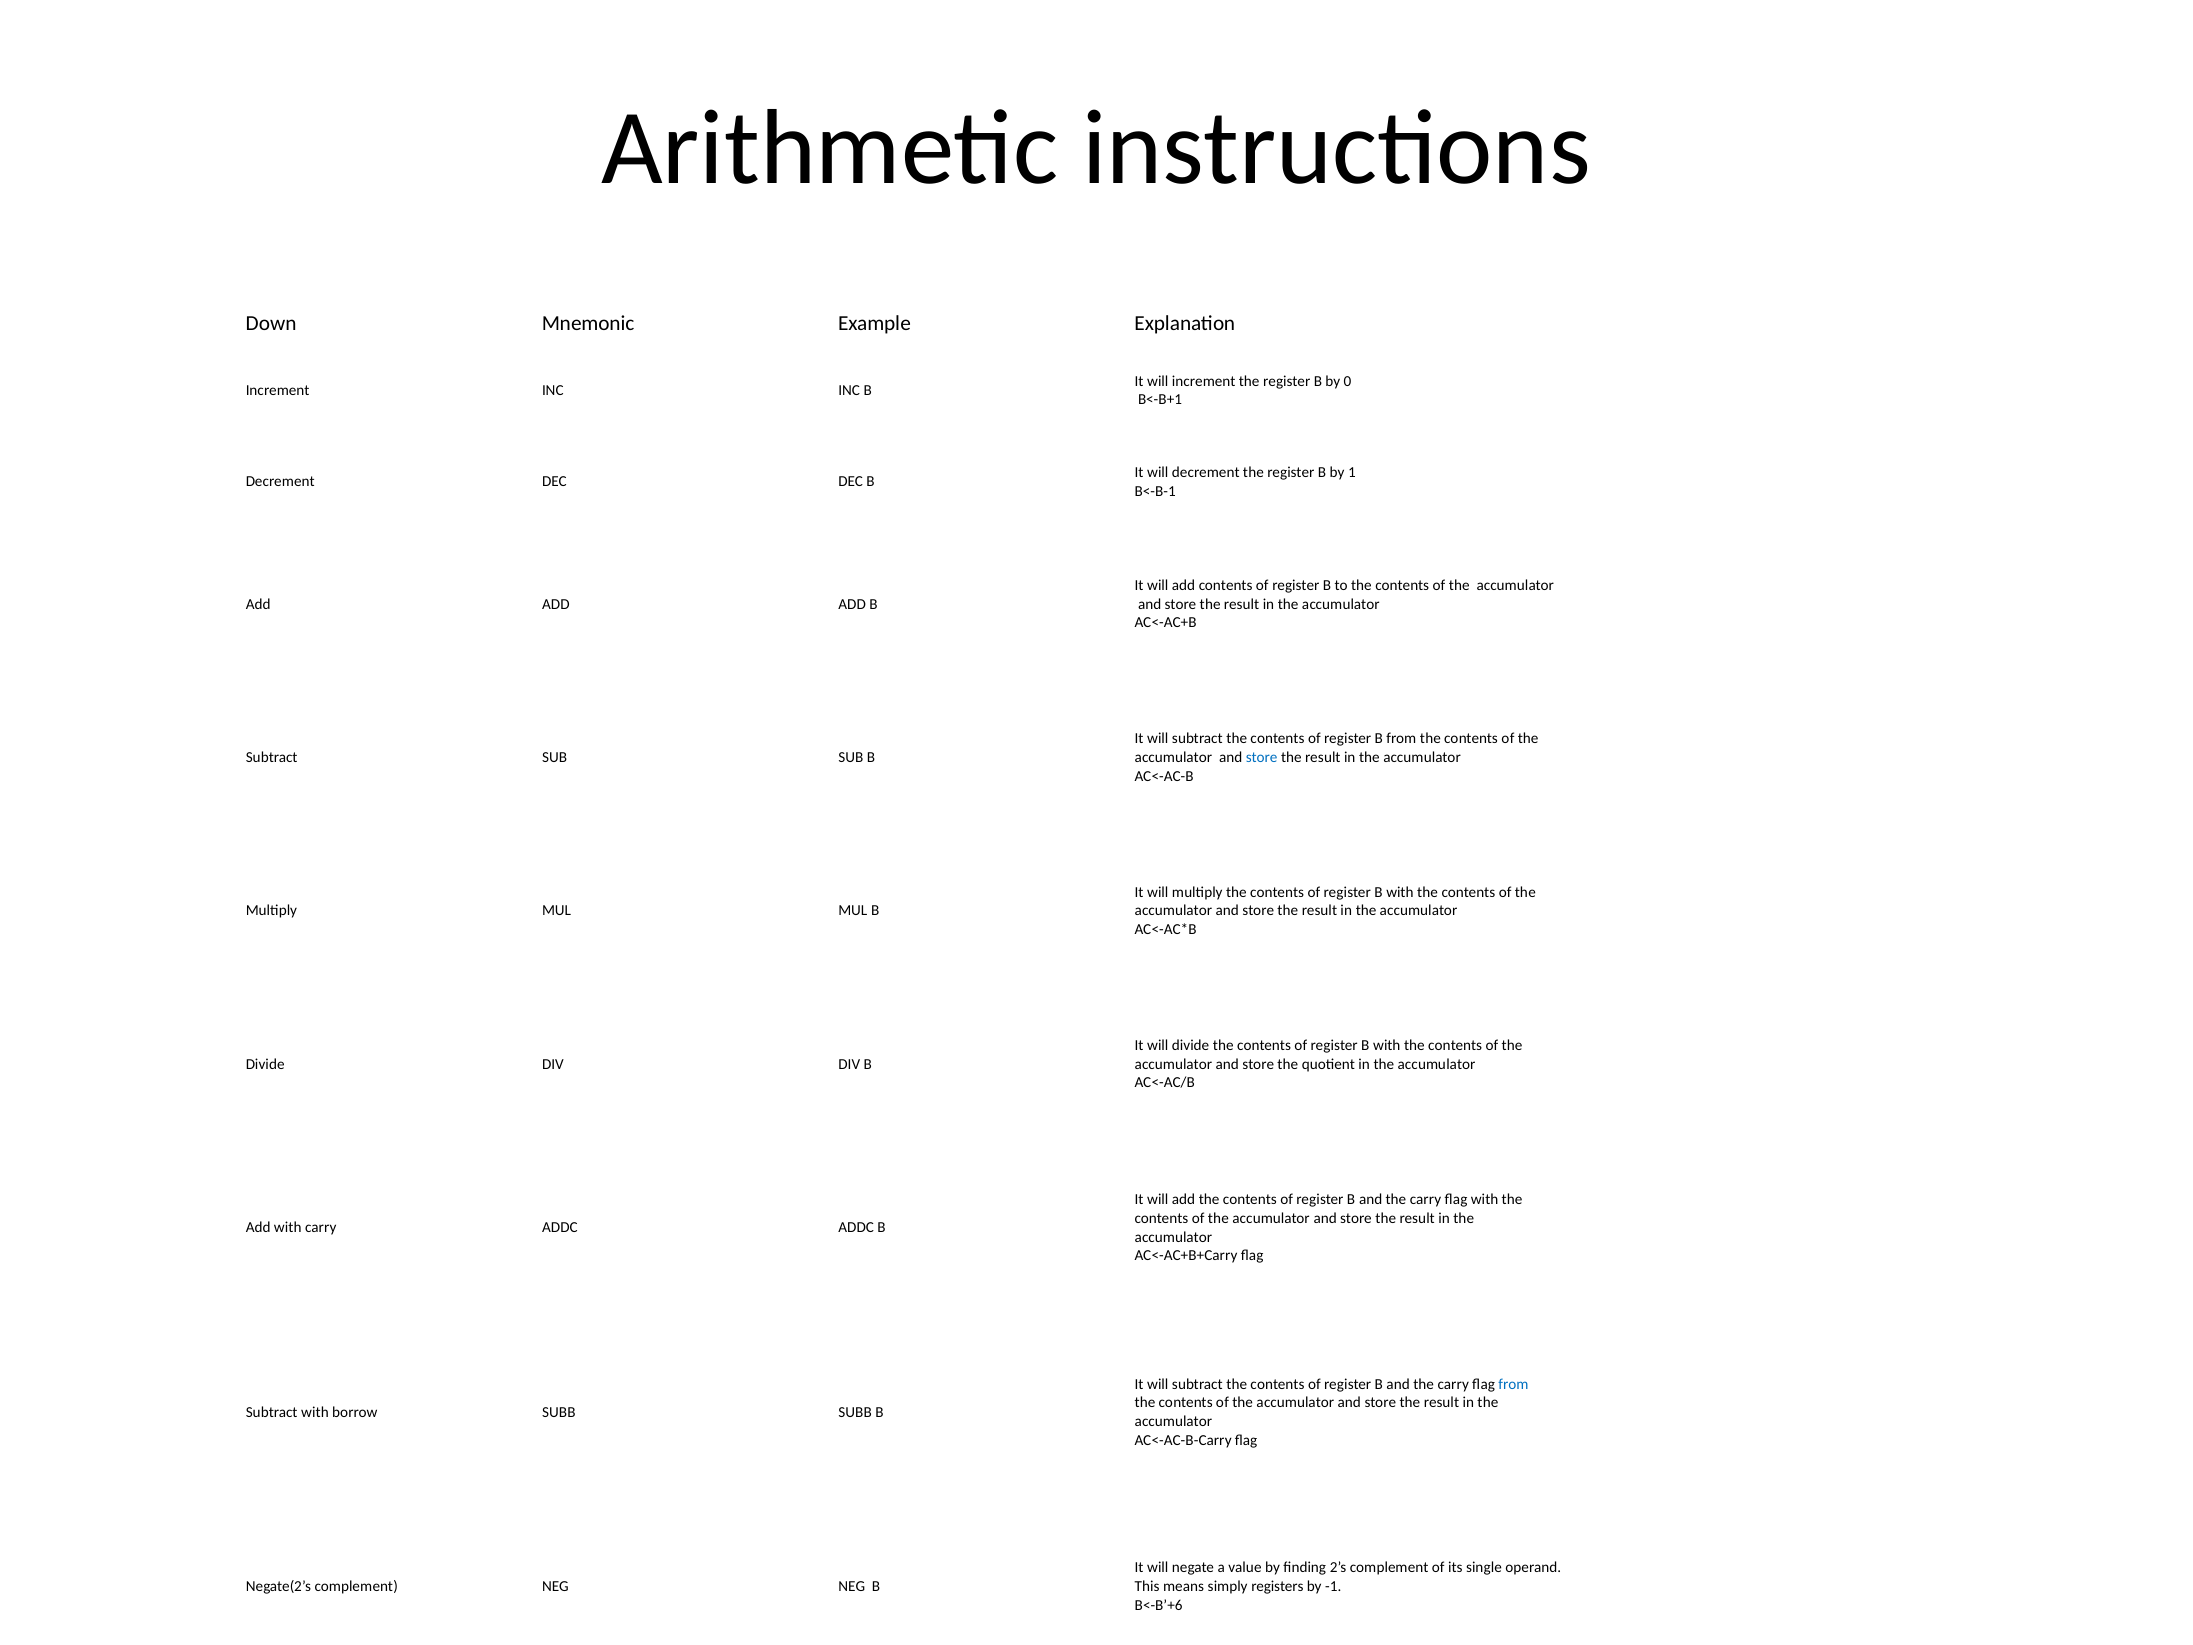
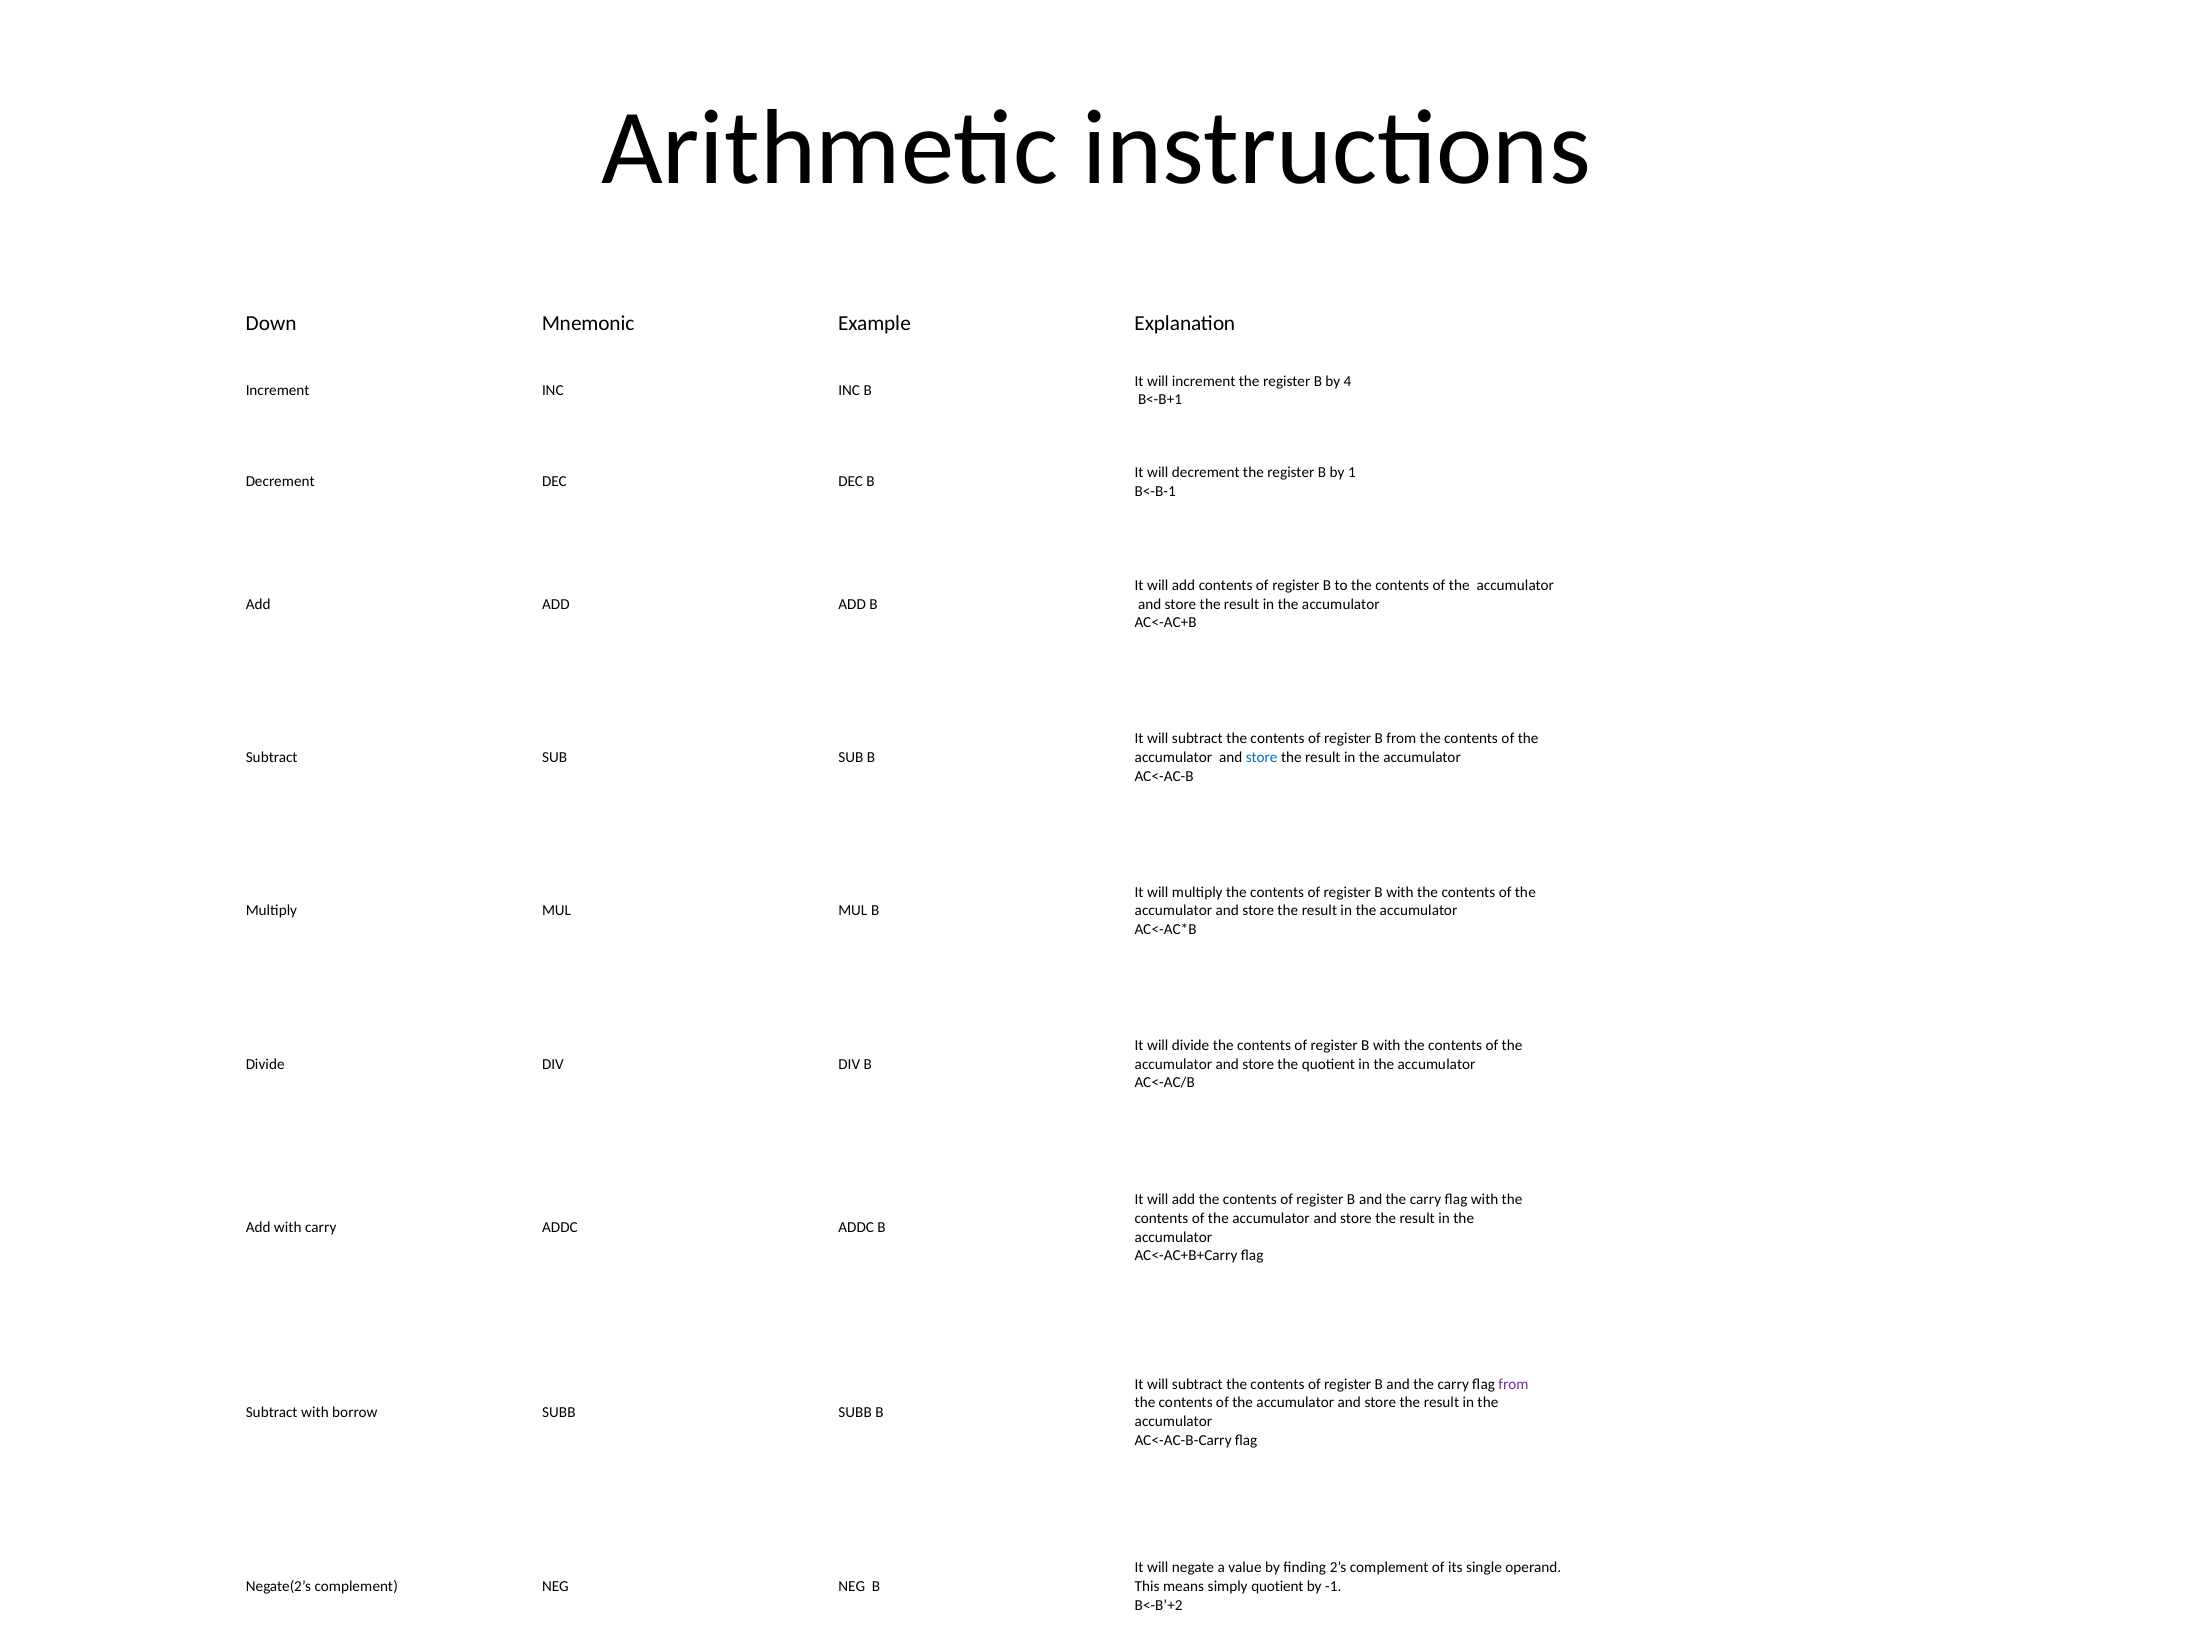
0: 0 -> 4 (1348, 381)
from colour: blue -> purple (1513, 1384)
simply registers: registers -> quotient (1277, 1586)
B<-B’+6: B<-B’+6 -> B<-B’+2 (1159, 1605)
